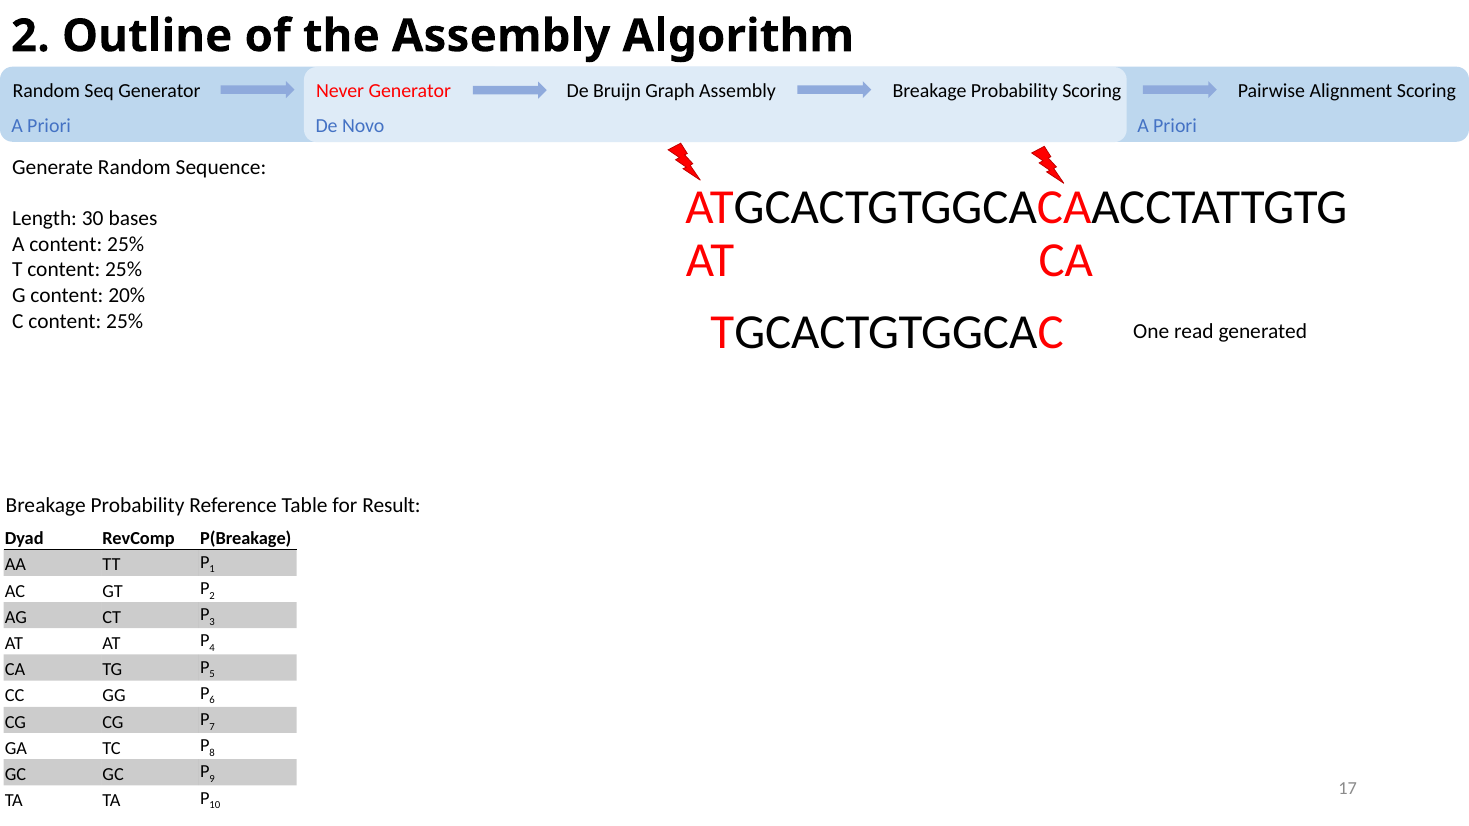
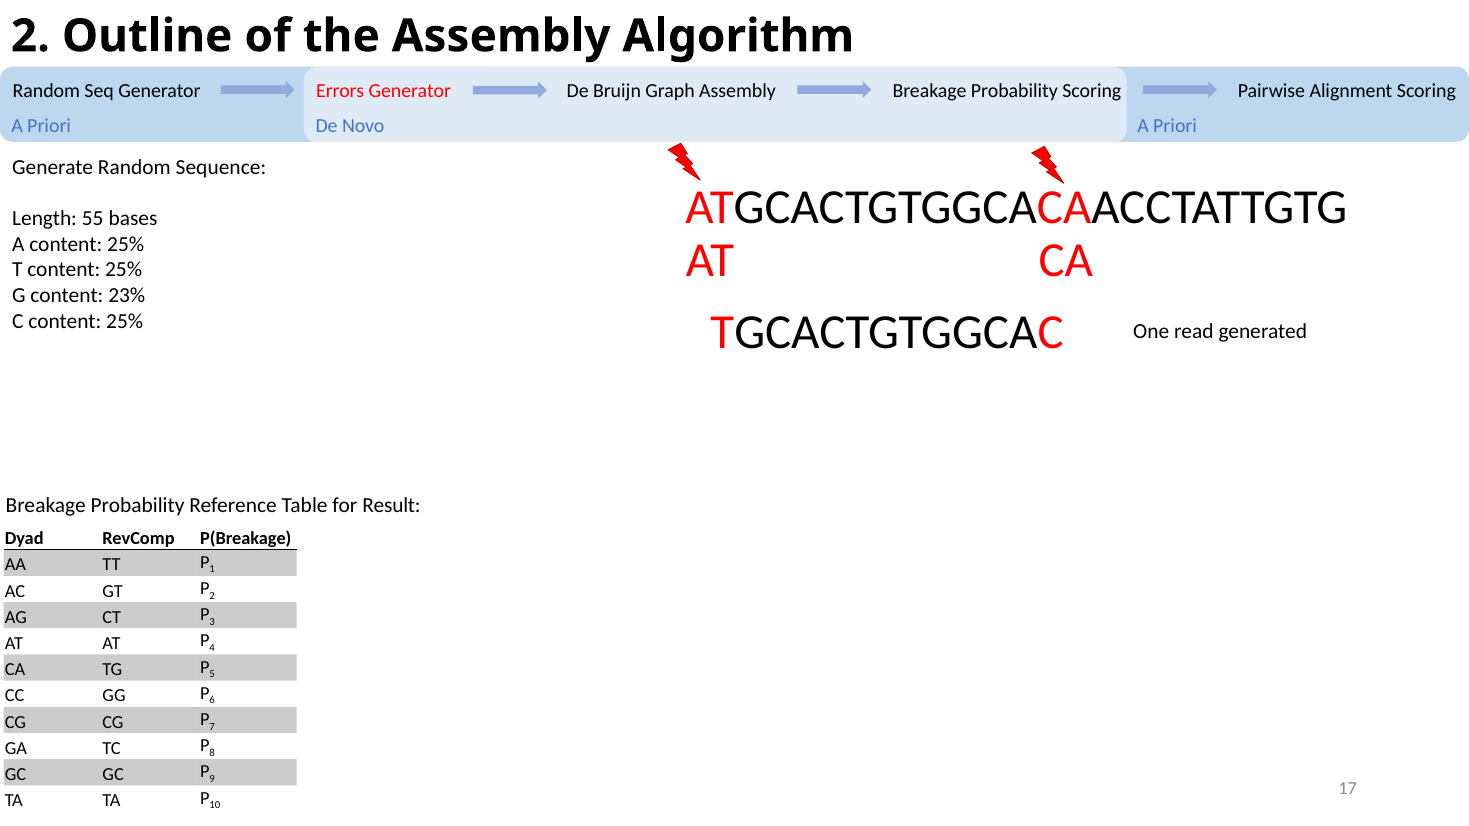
Never: Never -> Errors (340, 91)
30: 30 -> 55 (93, 218)
20%: 20% -> 23% (127, 296)
